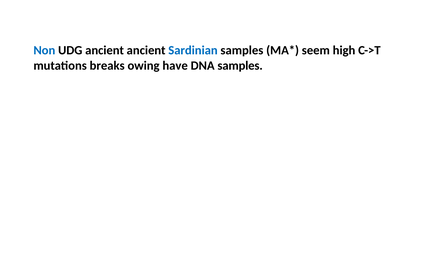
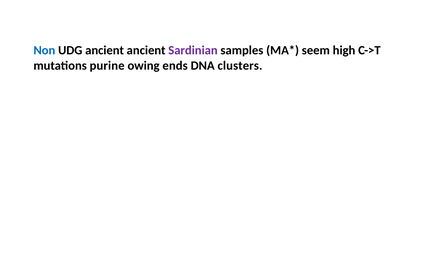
Sardinian colour: blue -> purple (193, 50)
breaks: breaks -> purine (107, 66)
have: have -> ends (175, 66)
DNA samples: samples -> clusters (240, 66)
